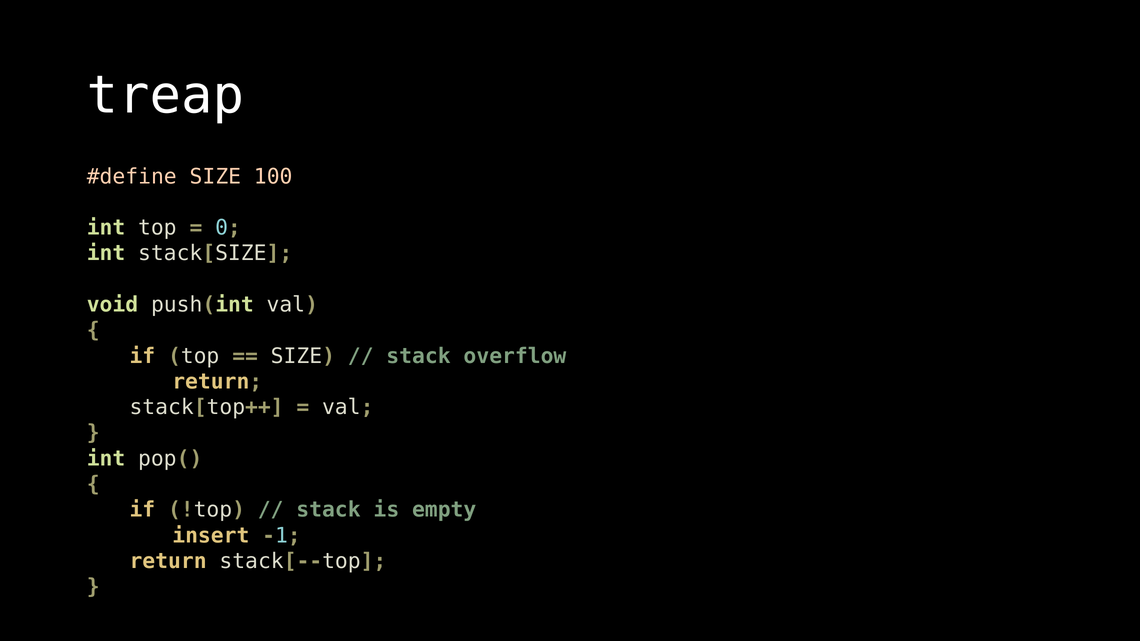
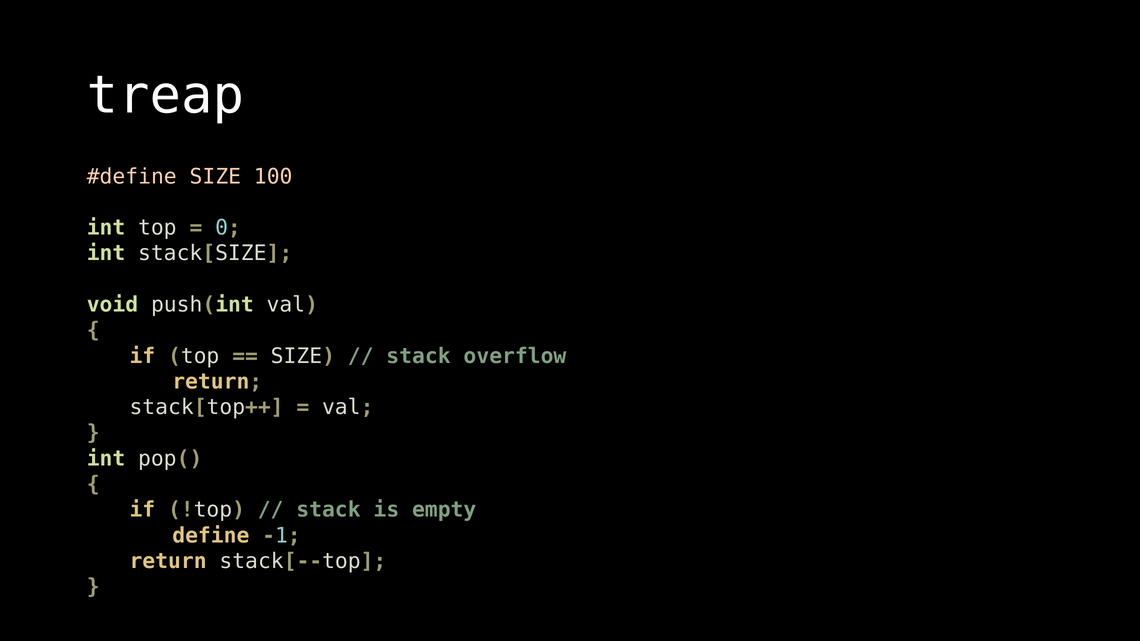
insert: insert -> define (211, 536)
